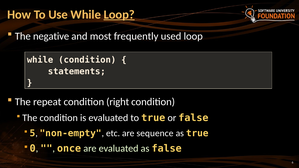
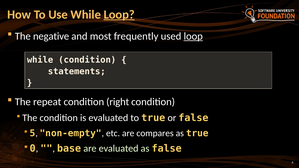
loop underline: none -> present (193, 36)
sequence: sequence -> compares (155, 133)
once: once -> base (69, 149)
